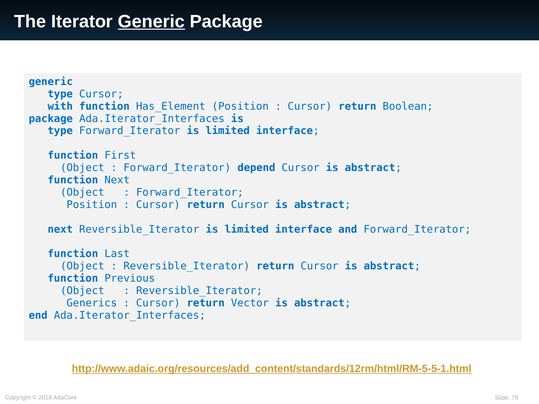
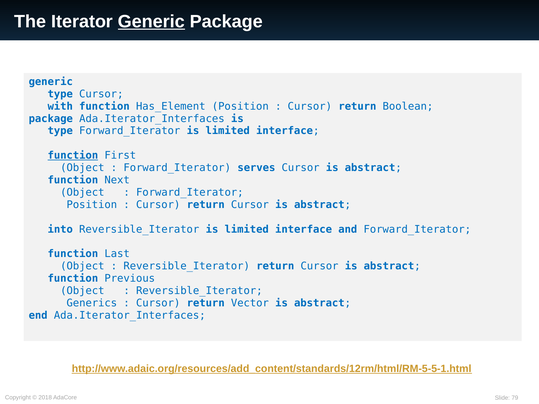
function underline: none -> present (73, 156)
depend: depend -> serves (256, 168)
next: next -> into (60, 229)
